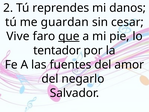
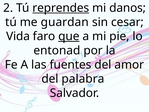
reprendes underline: none -> present (61, 8)
Vive: Vive -> Vida (18, 36)
tentador: tentador -> entonad (57, 50)
negarlo: negarlo -> palabra (83, 79)
